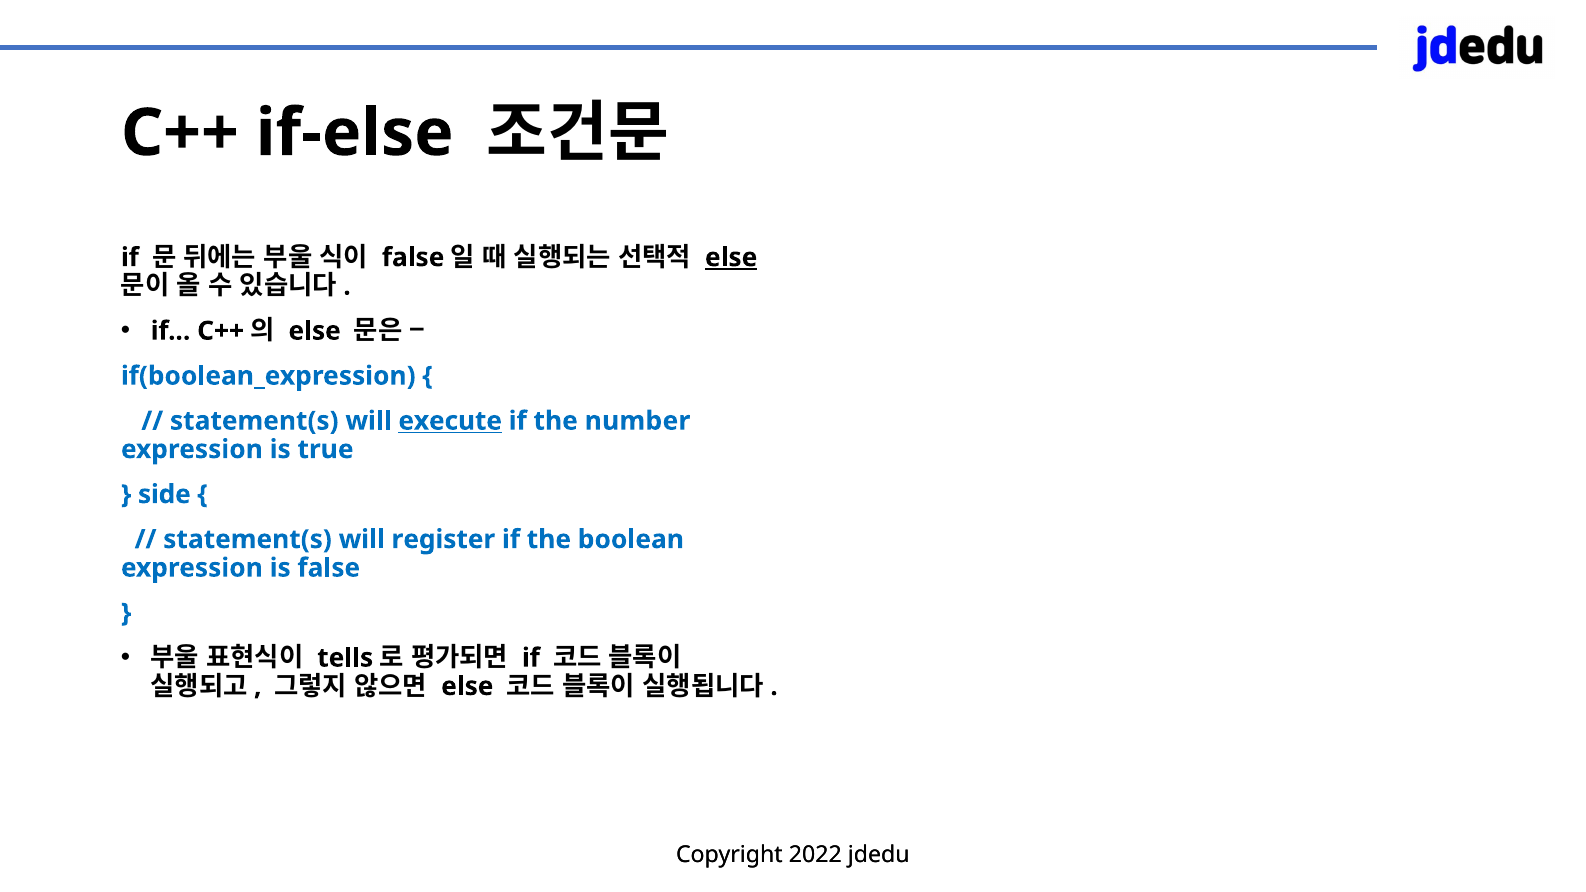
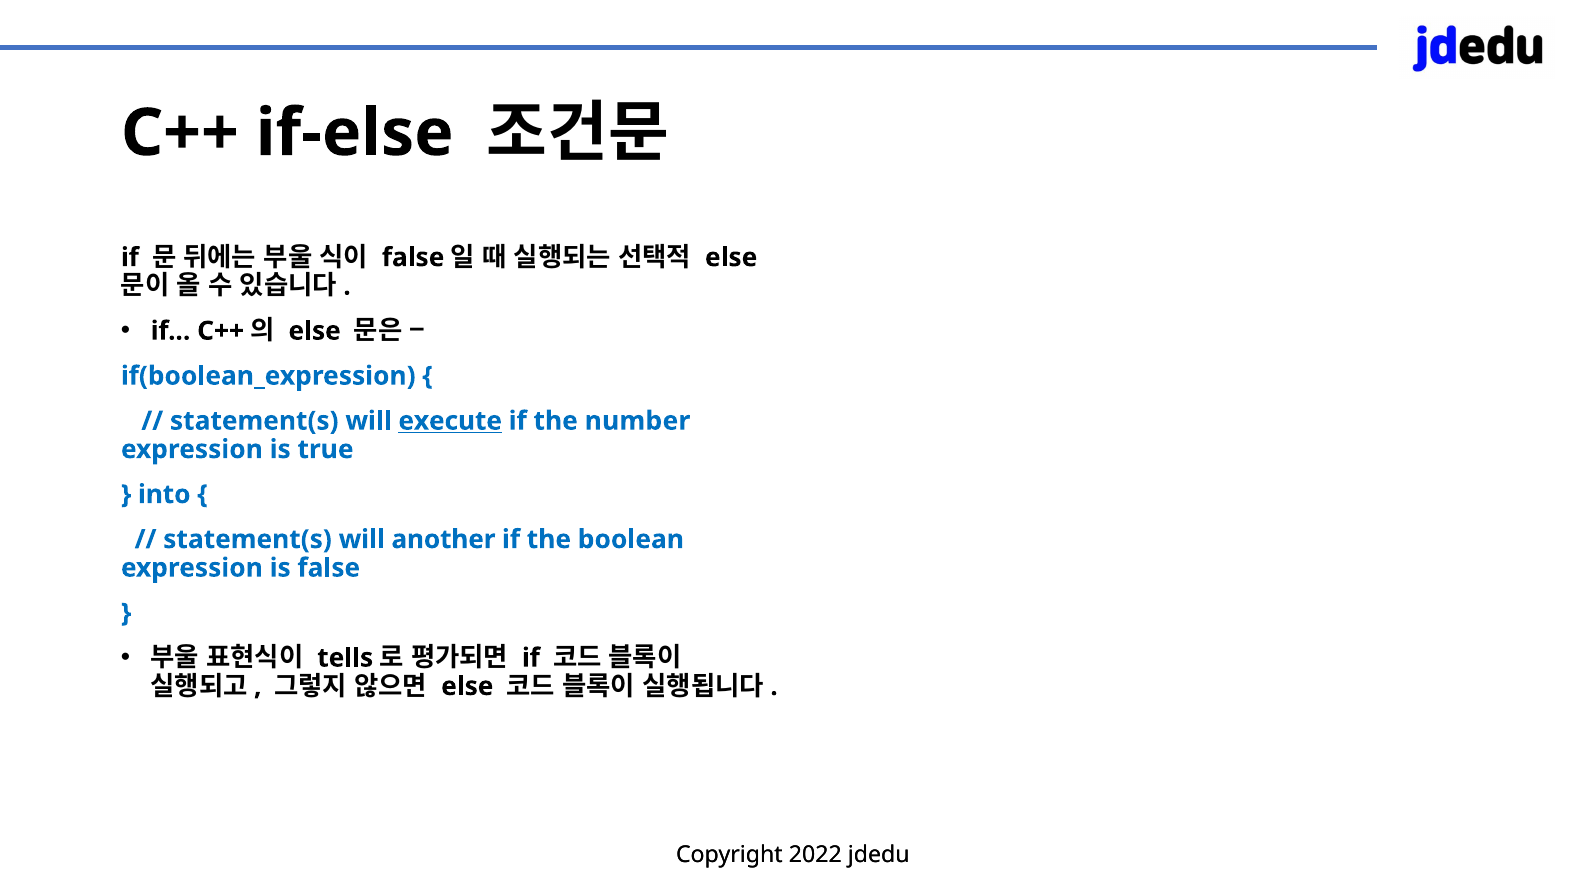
else underline: present -> none (731, 258)
side: side -> into (164, 494)
register: register -> another (443, 539)
